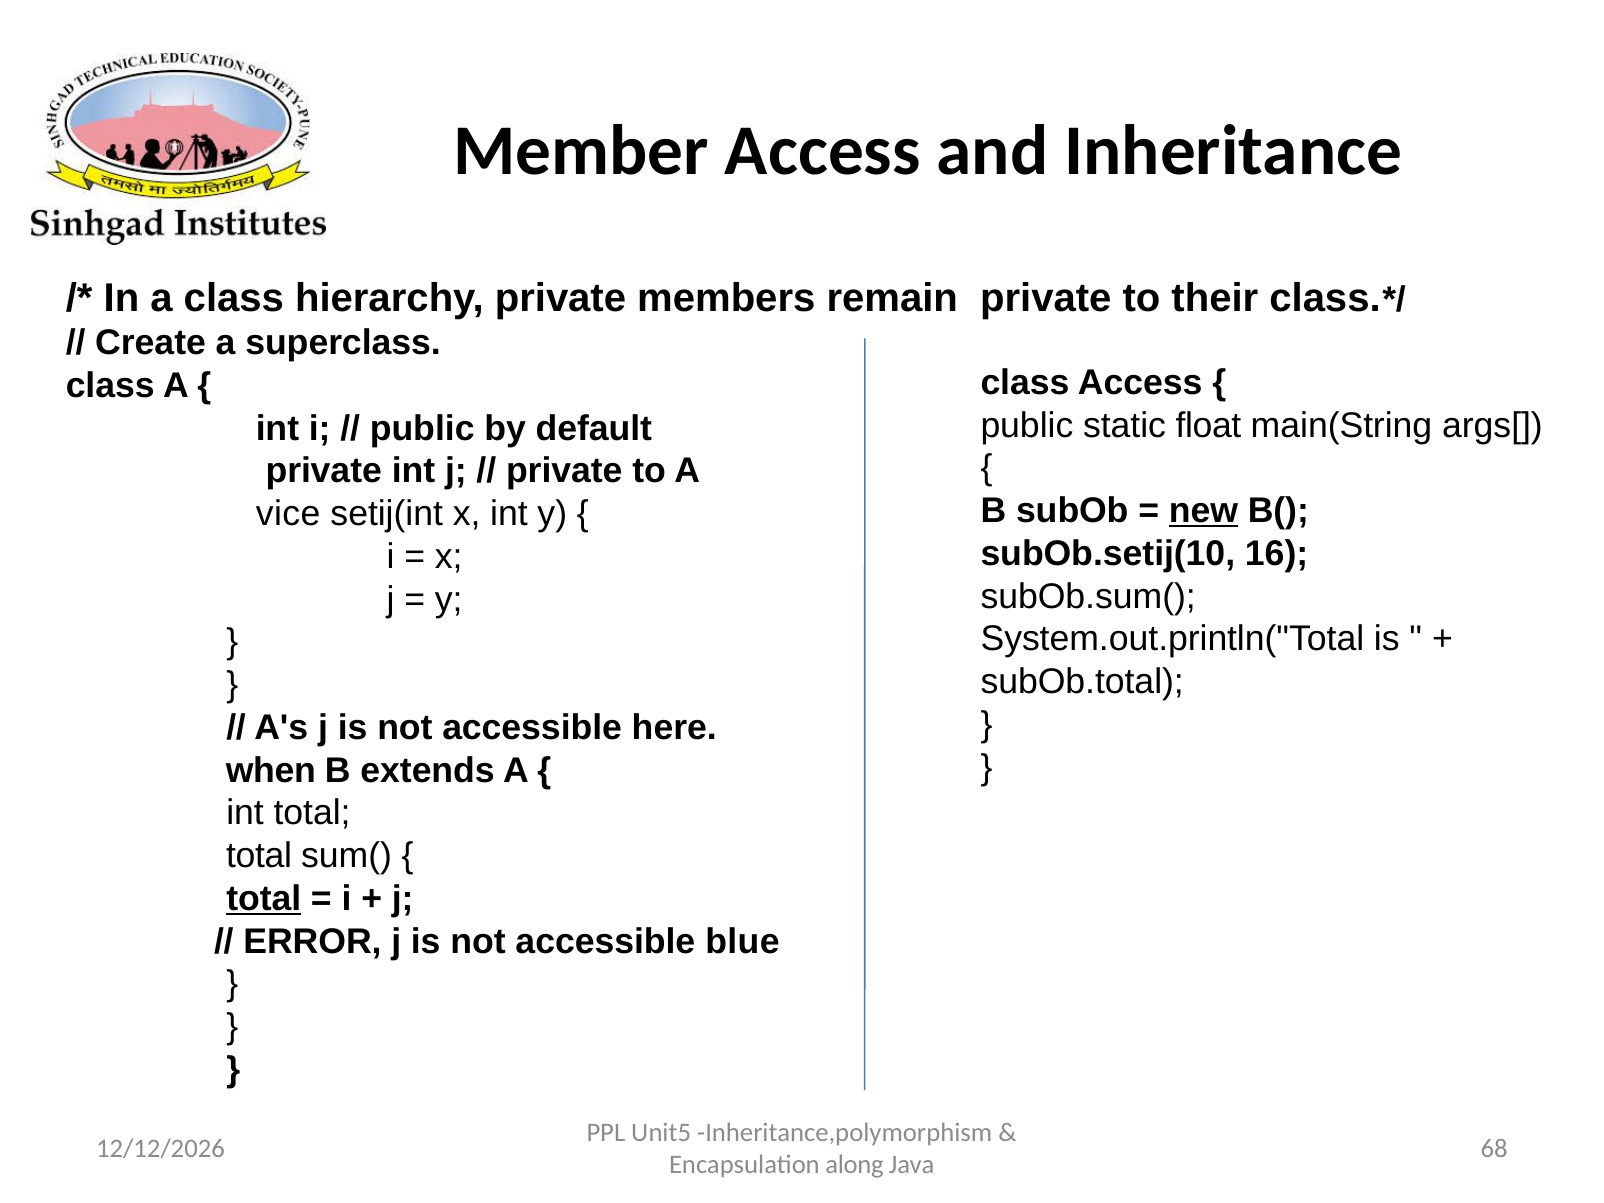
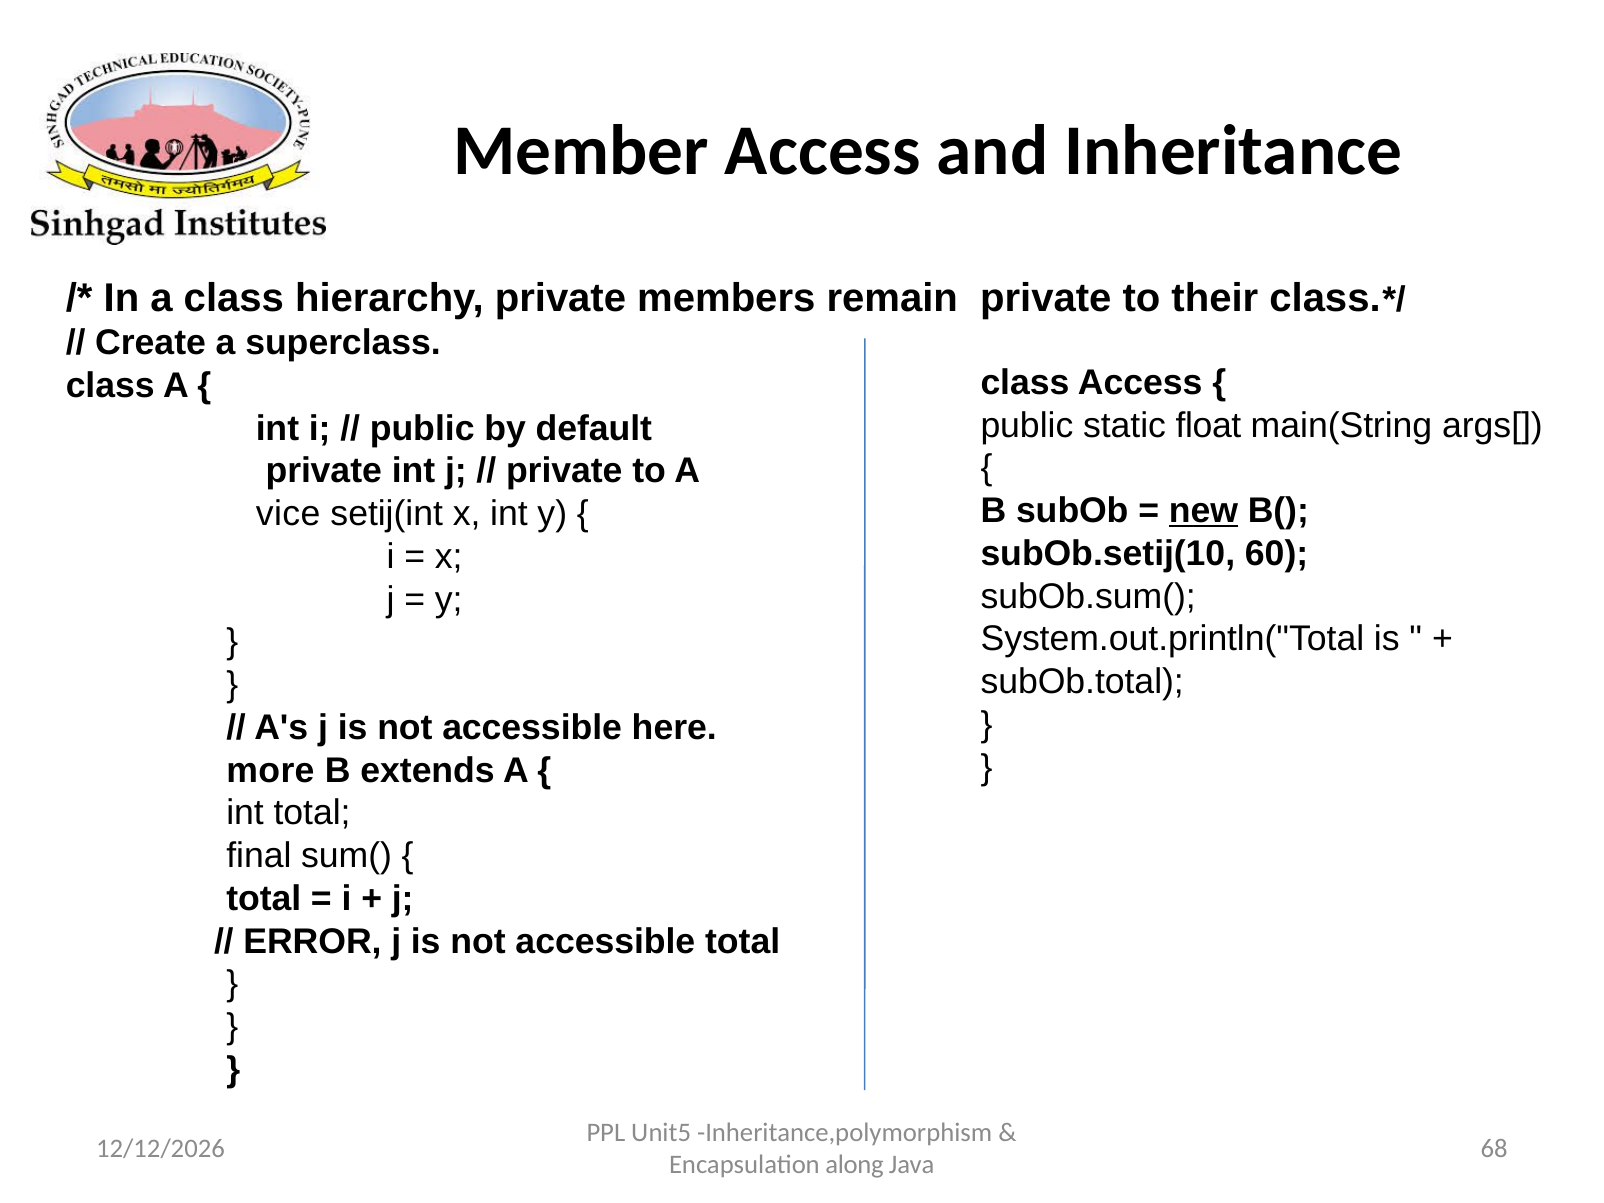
16: 16 -> 60 (1277, 554)
when: when -> more (270, 770)
total: total -> final (259, 856)
total underline: present -> none (264, 899)
accessible blue: blue -> total (743, 941)
